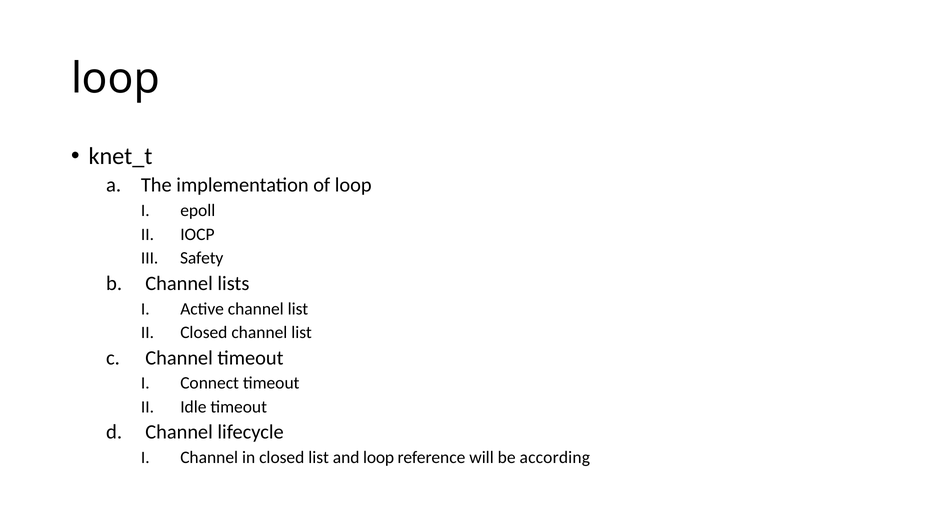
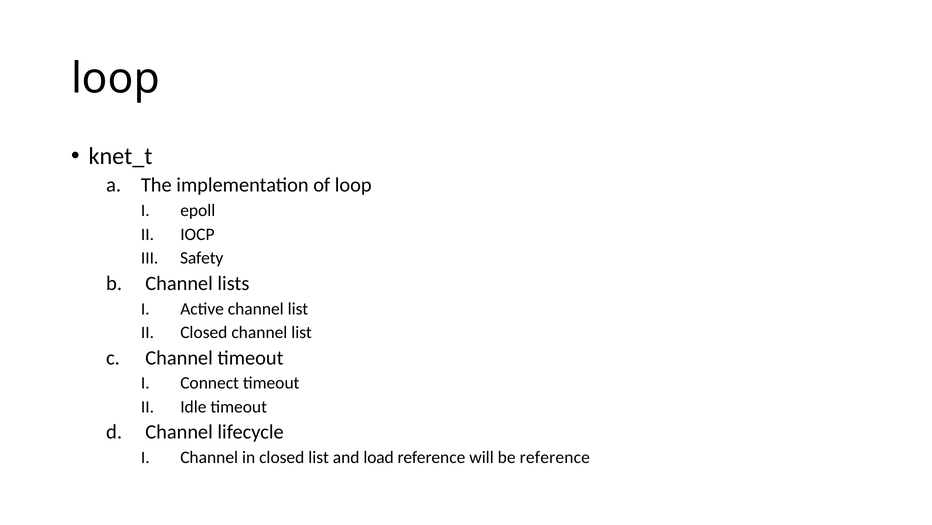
and loop: loop -> load (379, 457)
be according: according -> reference (555, 457)
